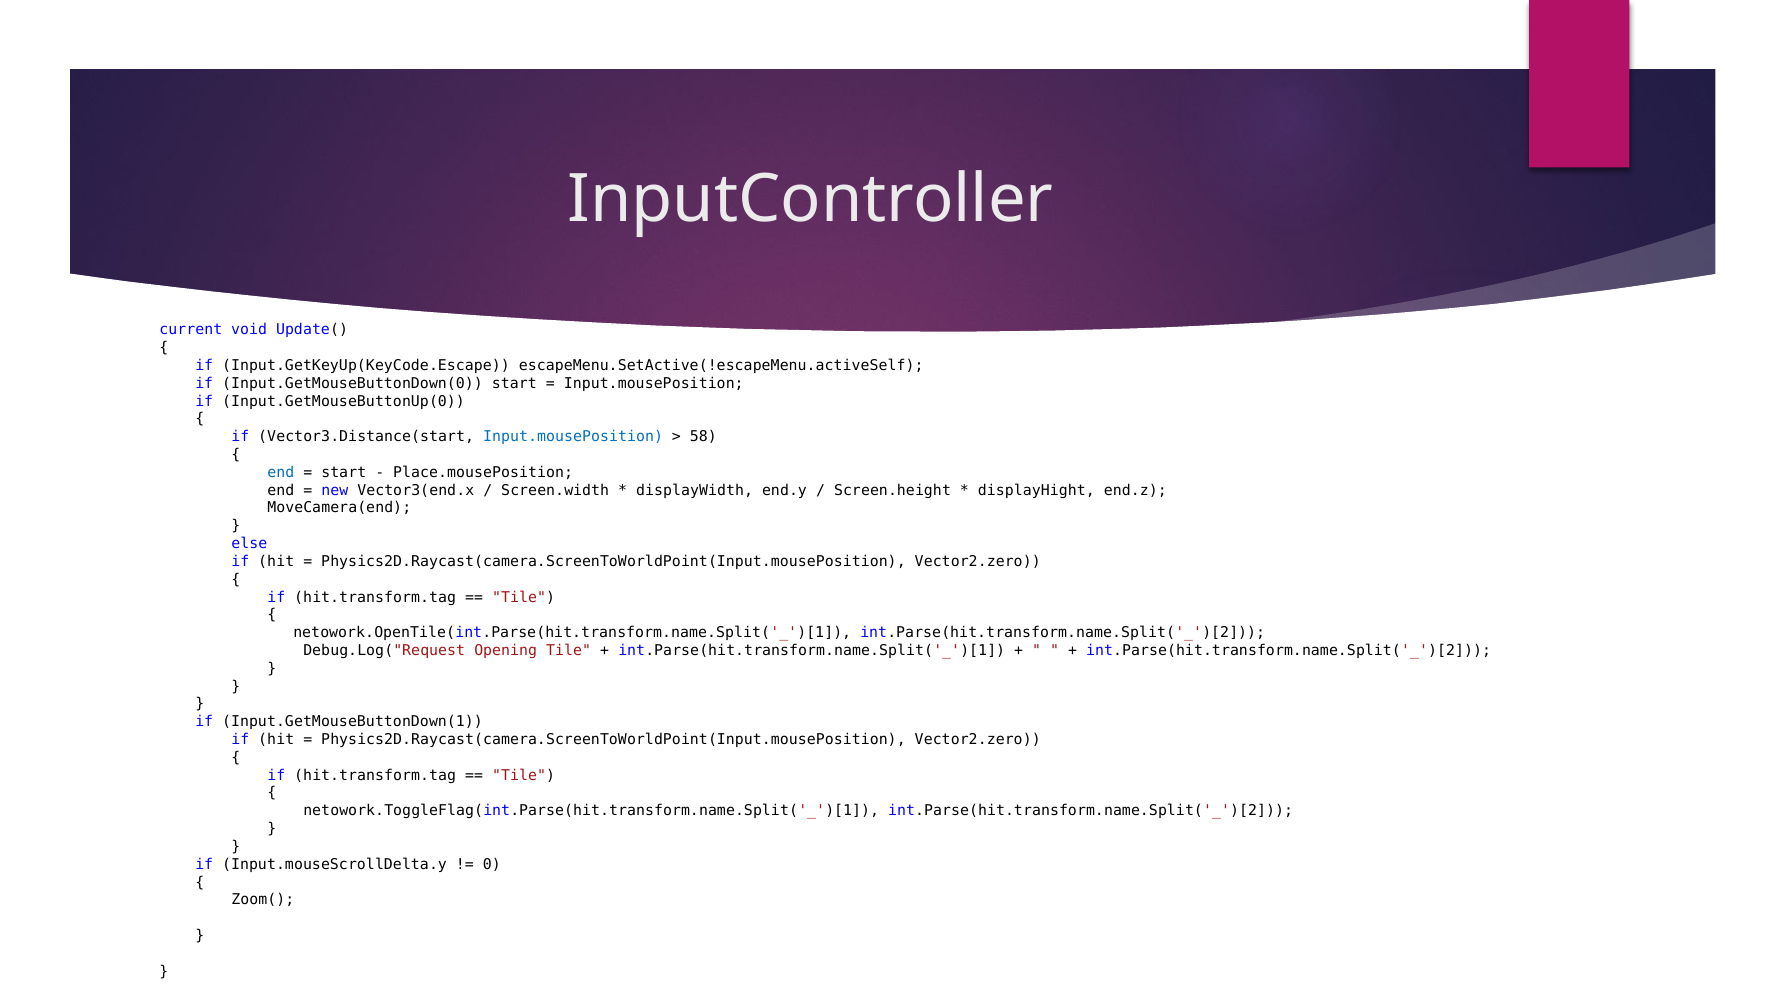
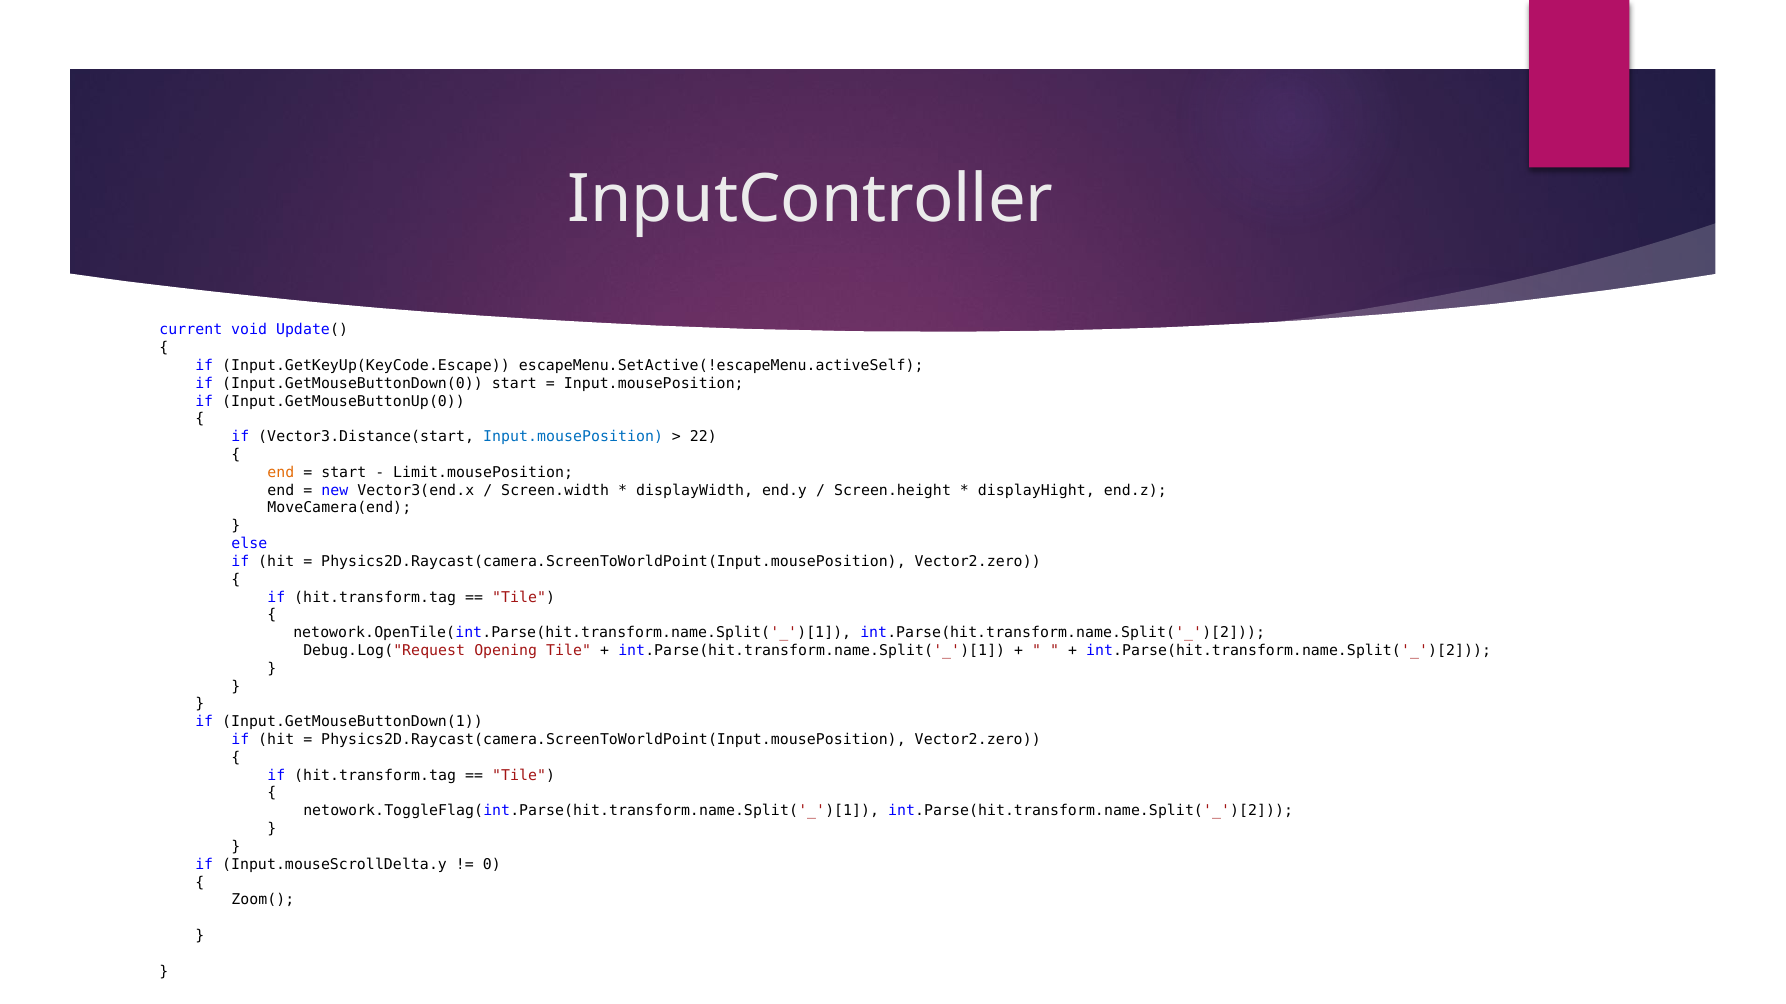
58: 58 -> 22 (703, 437)
end colour: blue -> orange (281, 473)
Place.mousePosition: Place.mousePosition -> Limit.mousePosition (483, 473)
